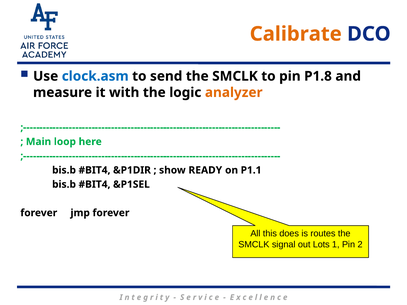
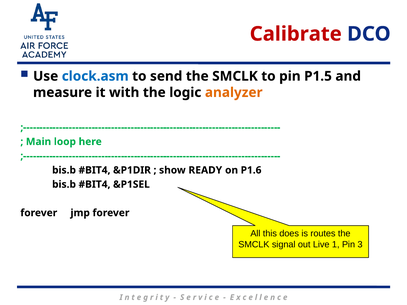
Calibrate colour: orange -> red (296, 34)
P1.8: P1.8 -> P1.5 (318, 76)
P1.1: P1.1 -> P1.6 (251, 170)
Lots: Lots -> Live (321, 245)
2: 2 -> 3 (360, 245)
